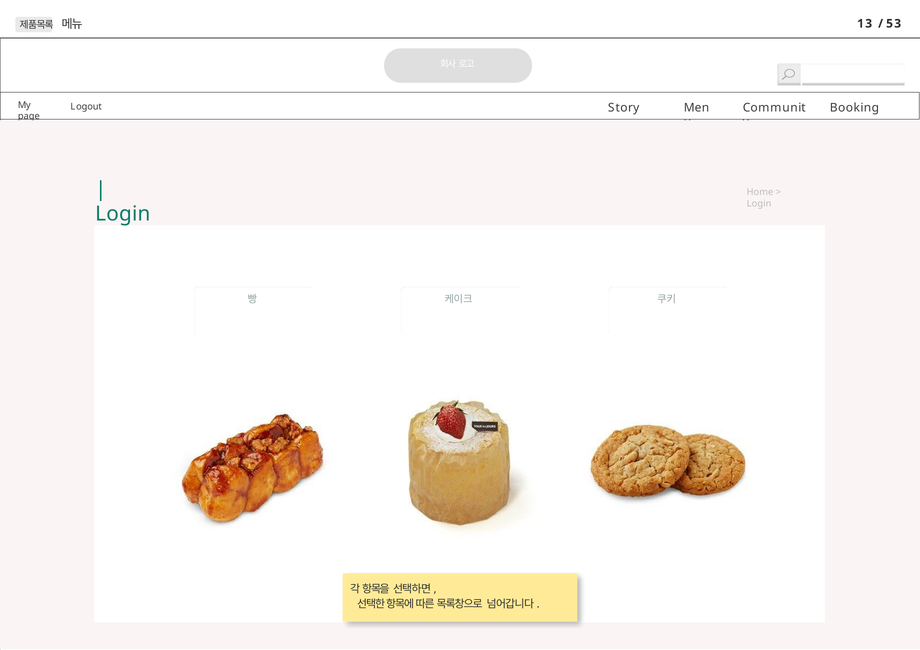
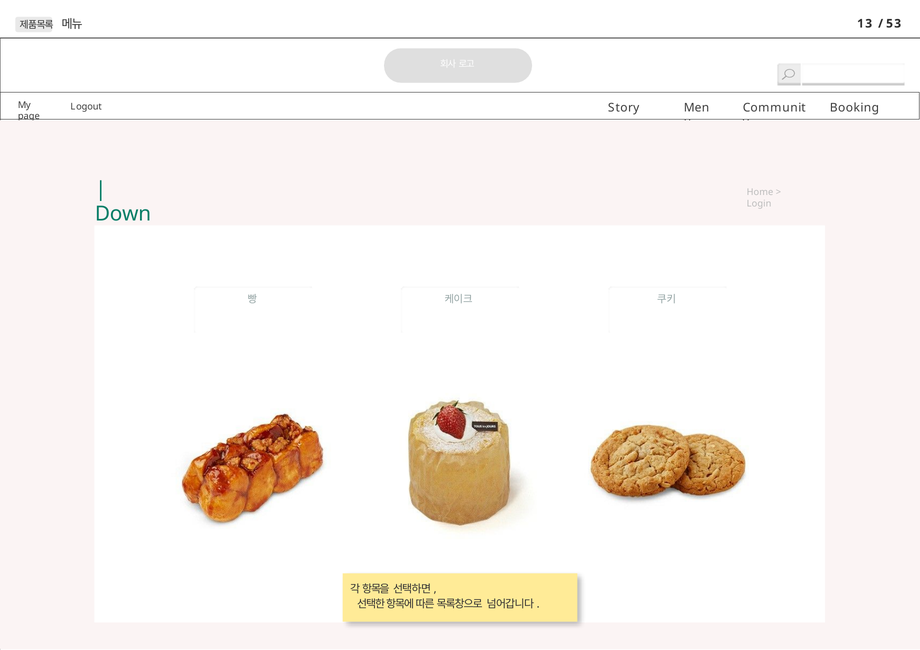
Login: Login -> Down (123, 214)
